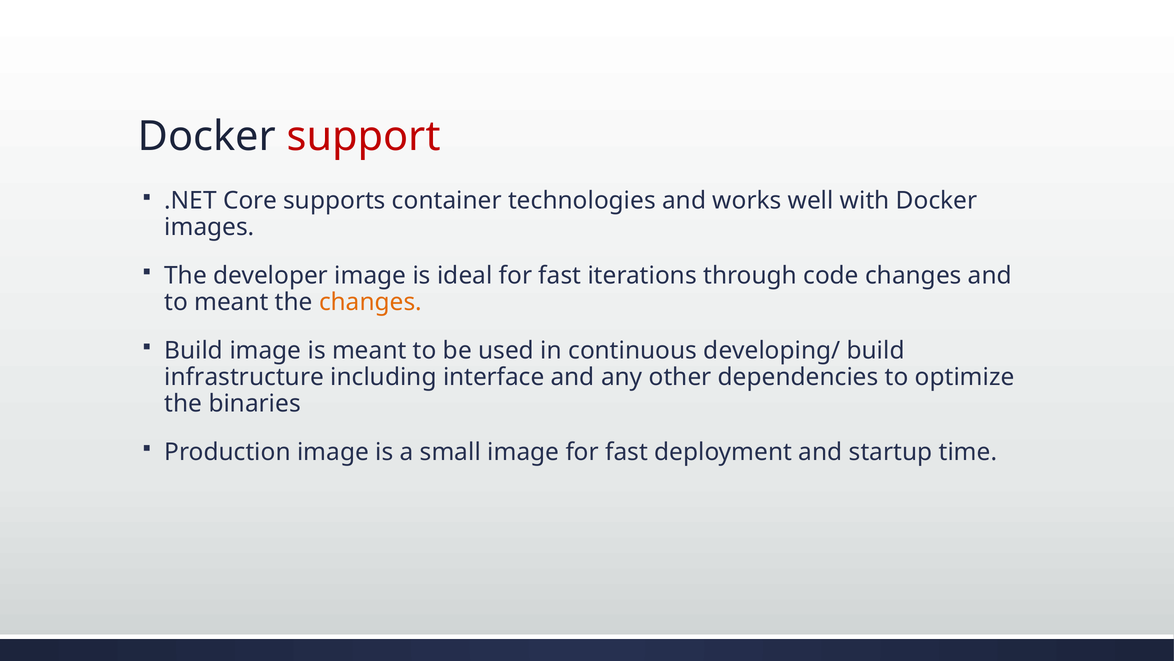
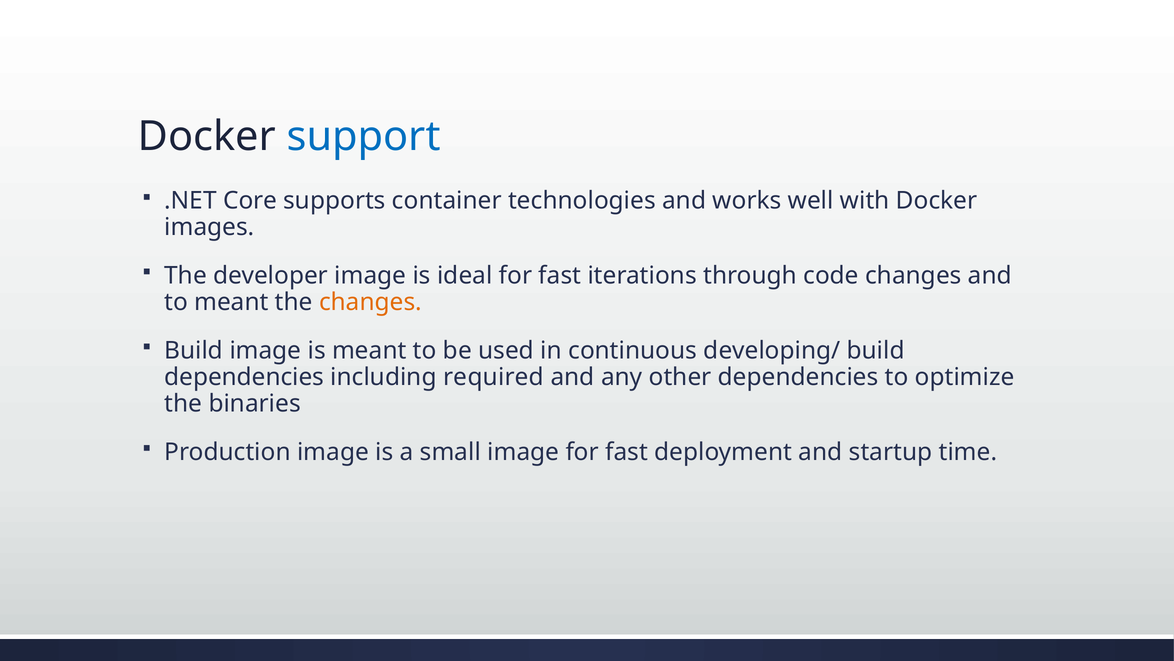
support colour: red -> blue (364, 137)
infrastructure: infrastructure -> dependencies (244, 377)
interface: interface -> required (494, 377)
